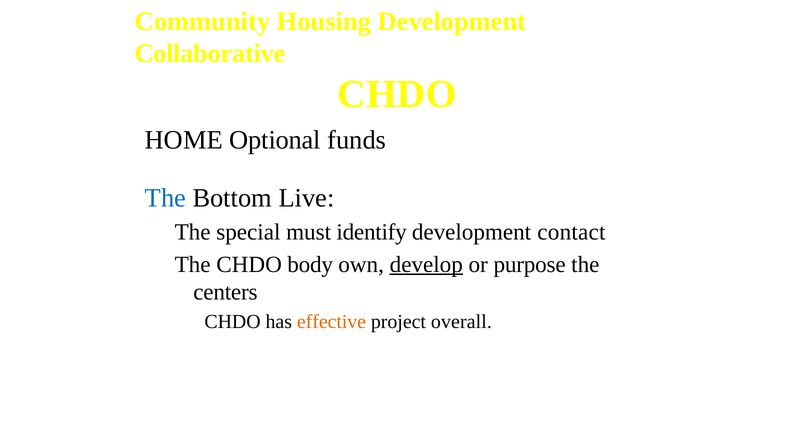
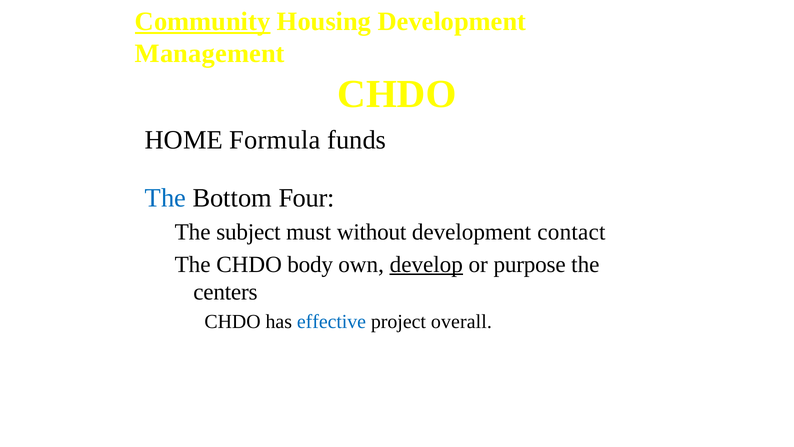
Community underline: none -> present (203, 22)
Collaborative: Collaborative -> Management (210, 53)
Optional: Optional -> Formula (275, 140)
Live: Live -> Four (307, 198)
special: special -> subject (248, 232)
identify: identify -> without (372, 232)
effective colour: orange -> blue (331, 321)
